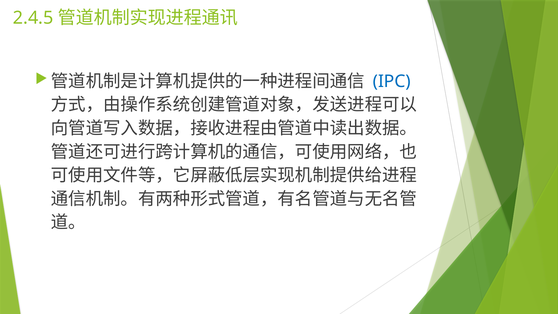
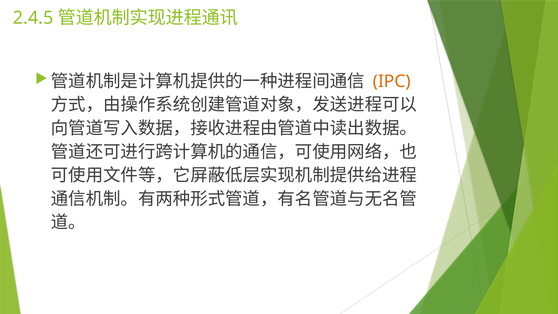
IPC colour: blue -> orange (392, 81)
